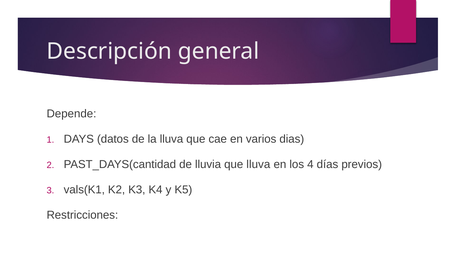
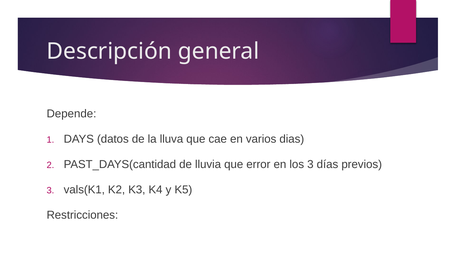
que lluva: lluva -> error (258, 164)
los 4: 4 -> 3 (310, 164)
